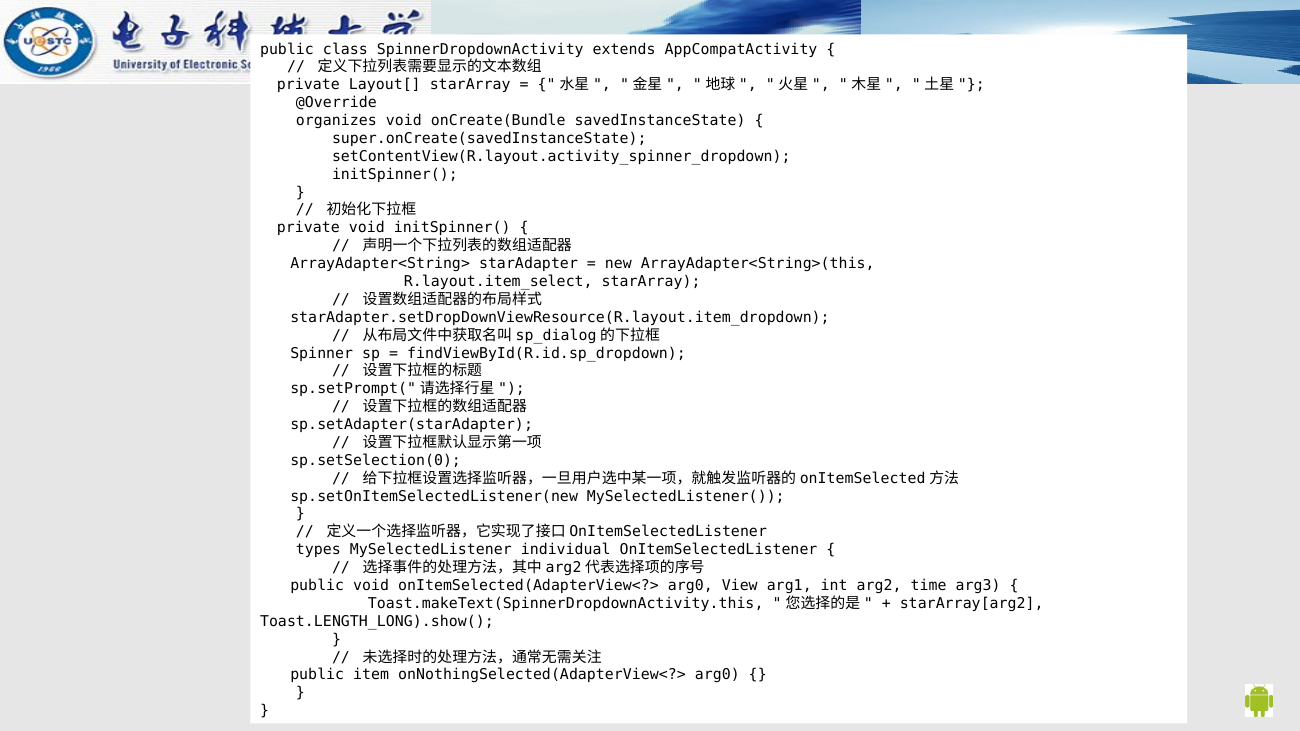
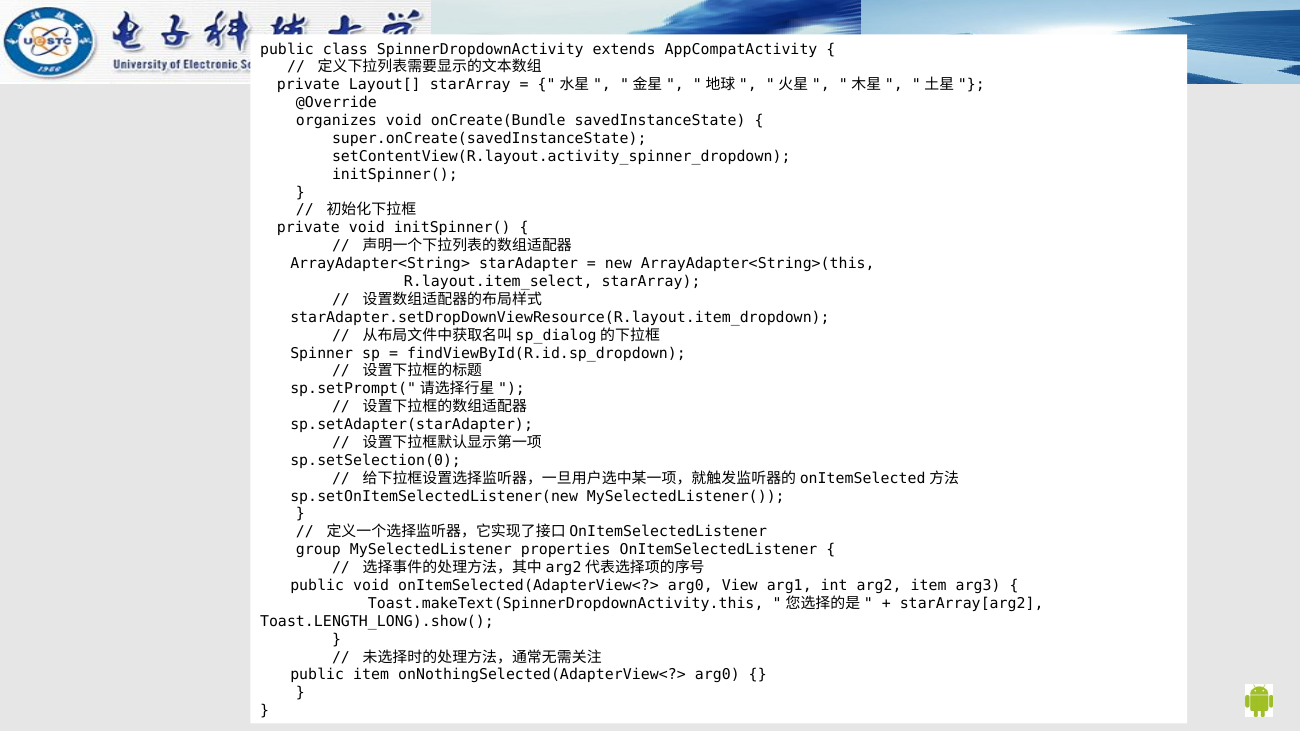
types: types -> group (318, 550)
individual: individual -> properties (566, 550)
arg2 time: time -> item (929, 586)
